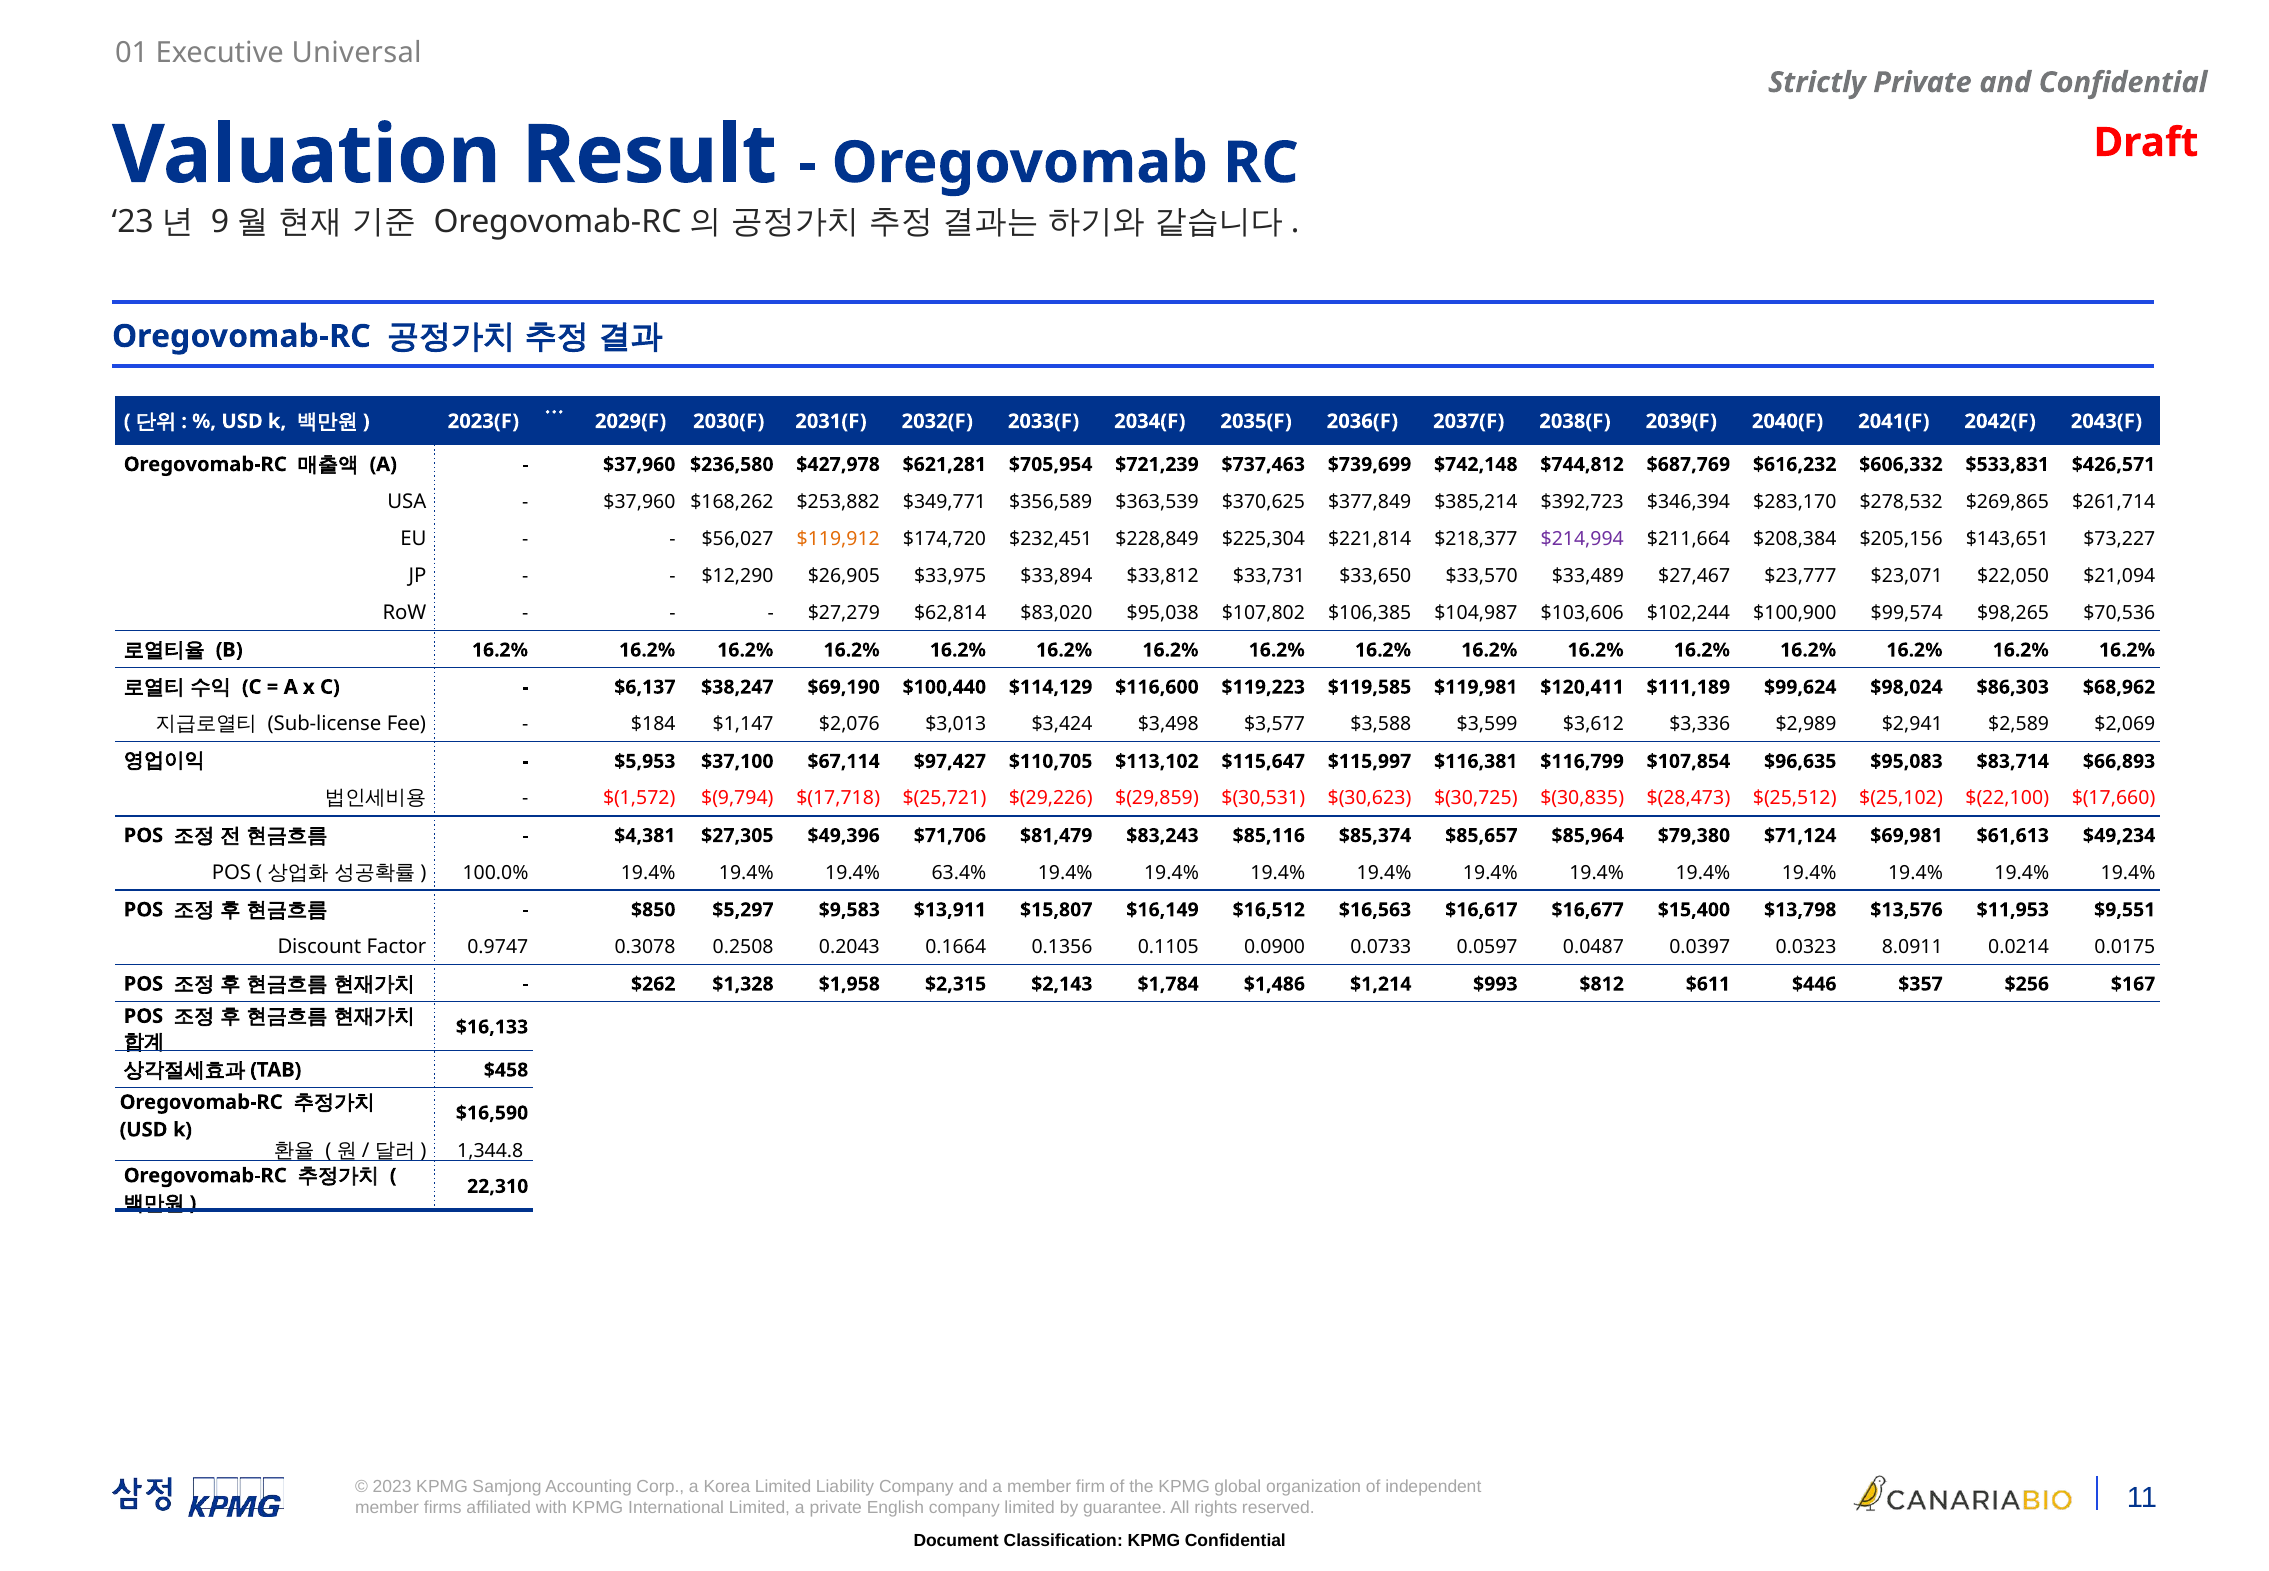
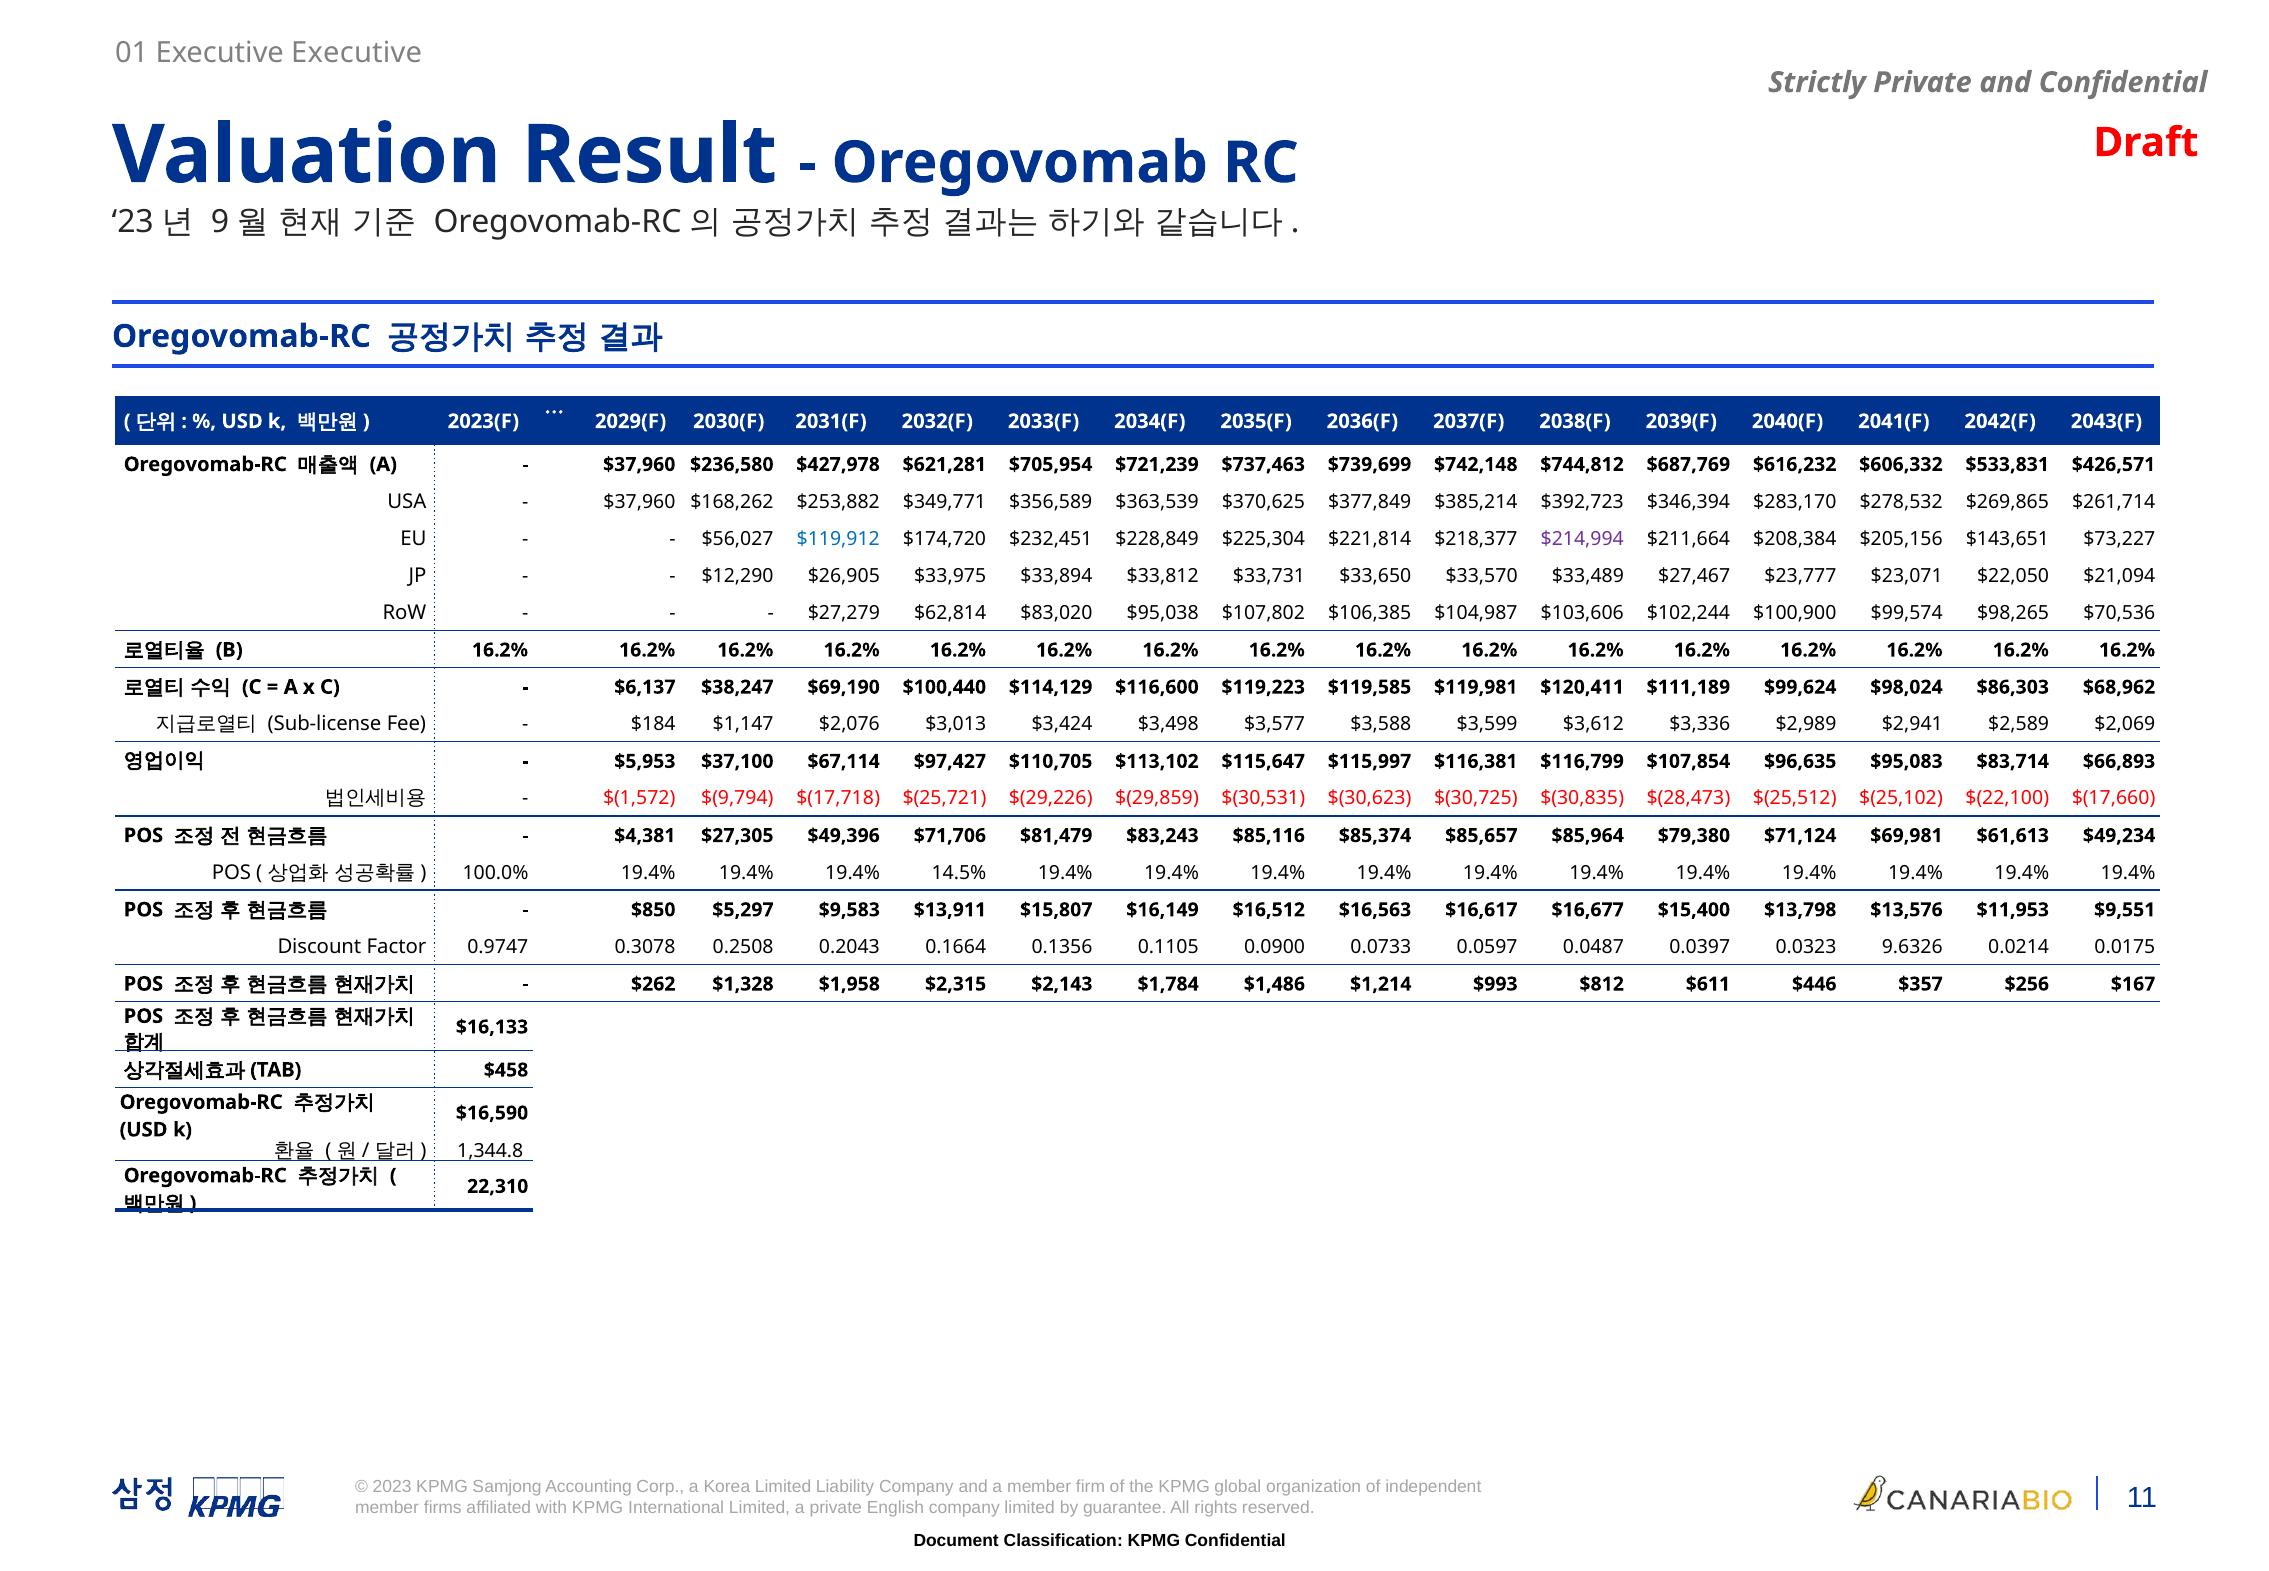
Executive Universal: Universal -> Executive (357, 53)
$119,912 colour: orange -> blue (838, 539)
63.4%: 63.4% -> 14.5% (959, 873)
8.0911: 8.0911 -> 9.6326 (1912, 947)
